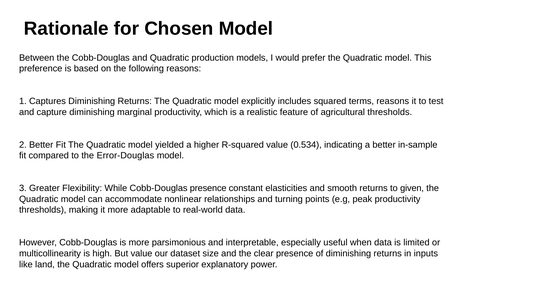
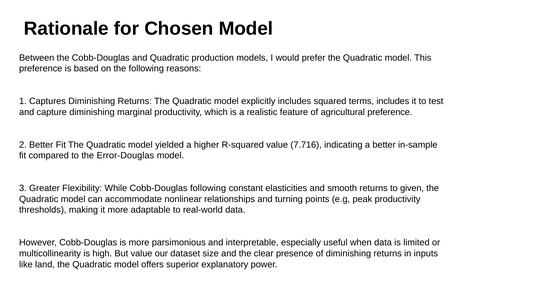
terms reasons: reasons -> includes (393, 101)
agricultural thresholds: thresholds -> preference (390, 112)
0.534: 0.534 -> 7.716 (306, 145)
Cobb-Douglas presence: presence -> following (208, 188)
